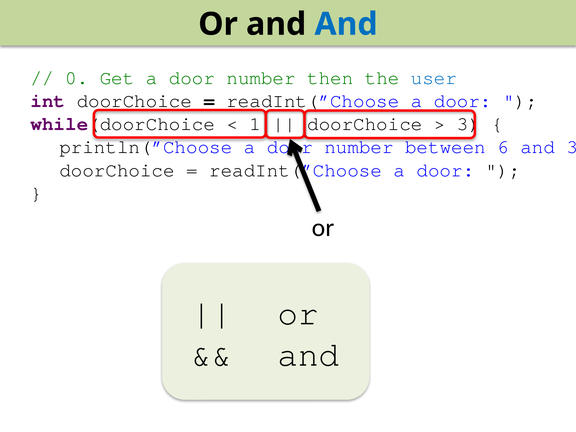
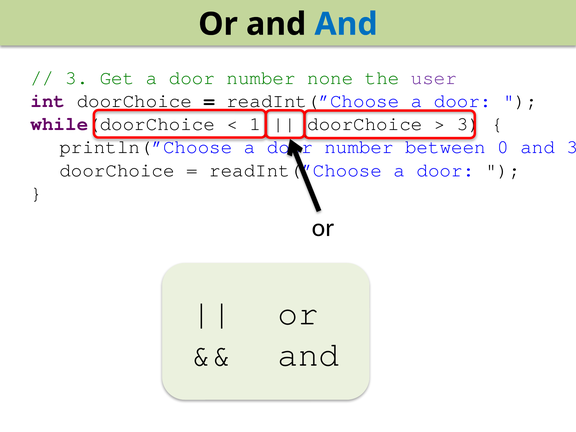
0: 0 -> 3 (77, 78)
then: then -> none (330, 78)
user colour: blue -> purple (434, 78)
6: 6 -> 0 (503, 147)
